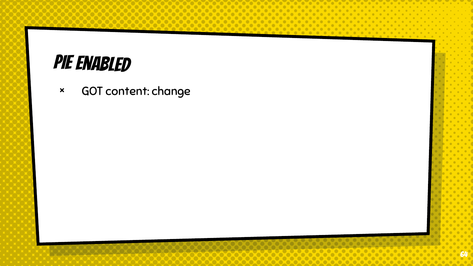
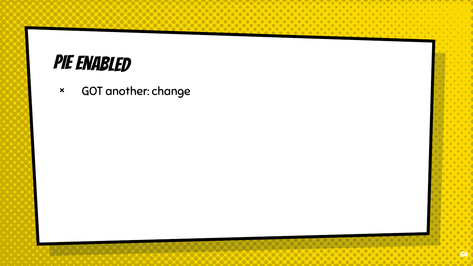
content: content -> another (127, 91)
